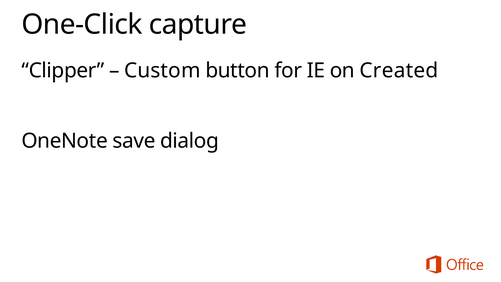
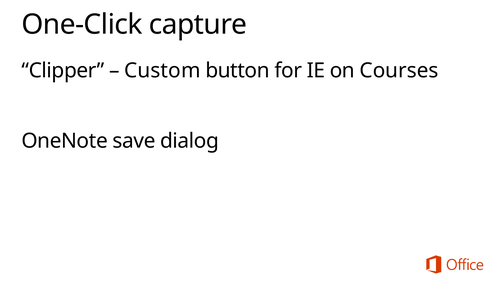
Created: Created -> Courses (399, 71)
